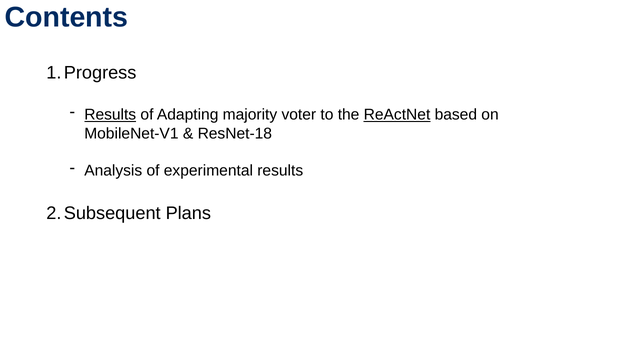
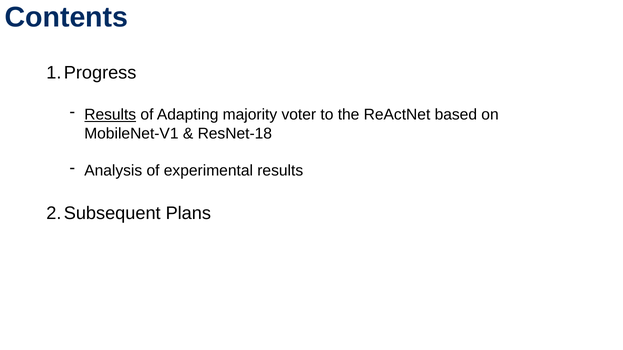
ReActNet underline: present -> none (397, 115)
